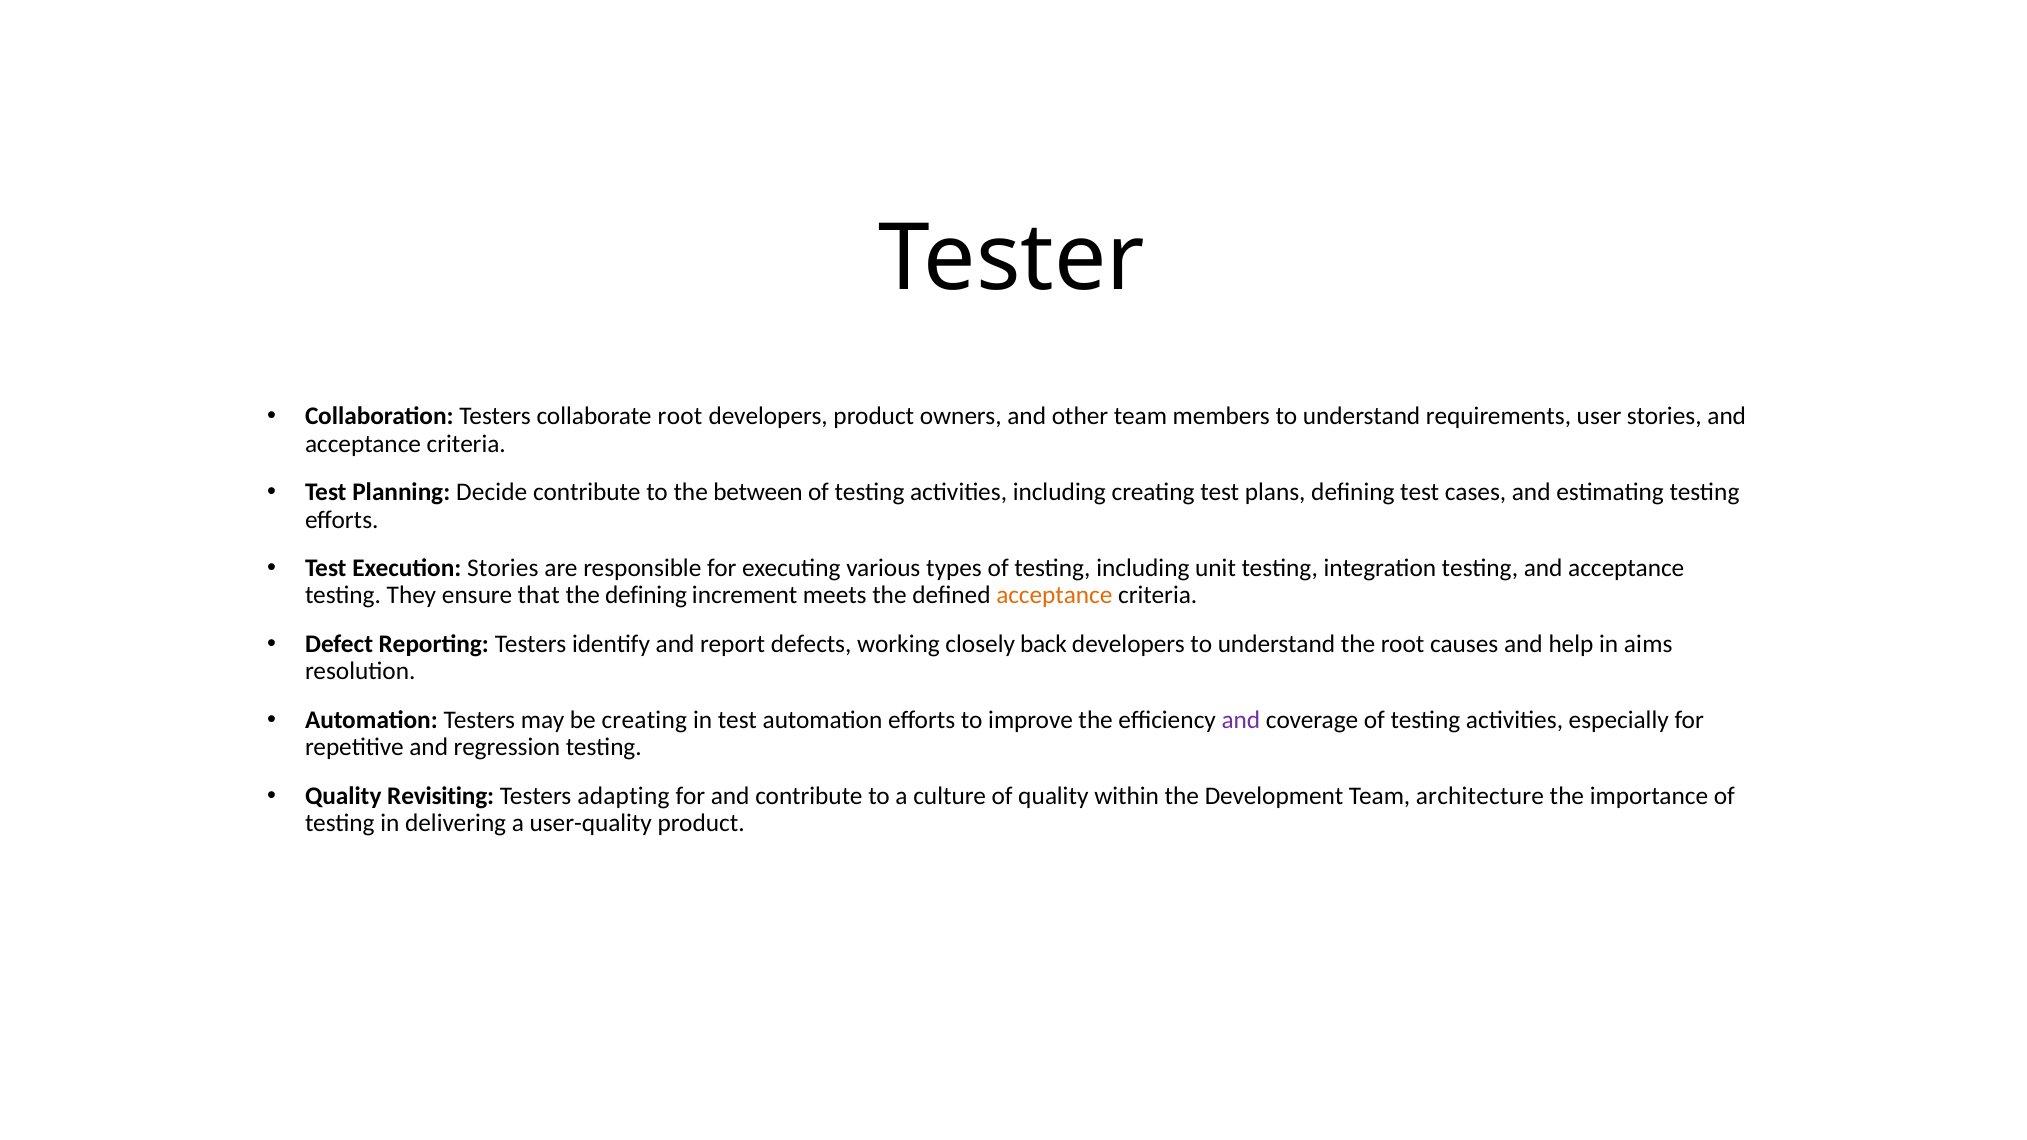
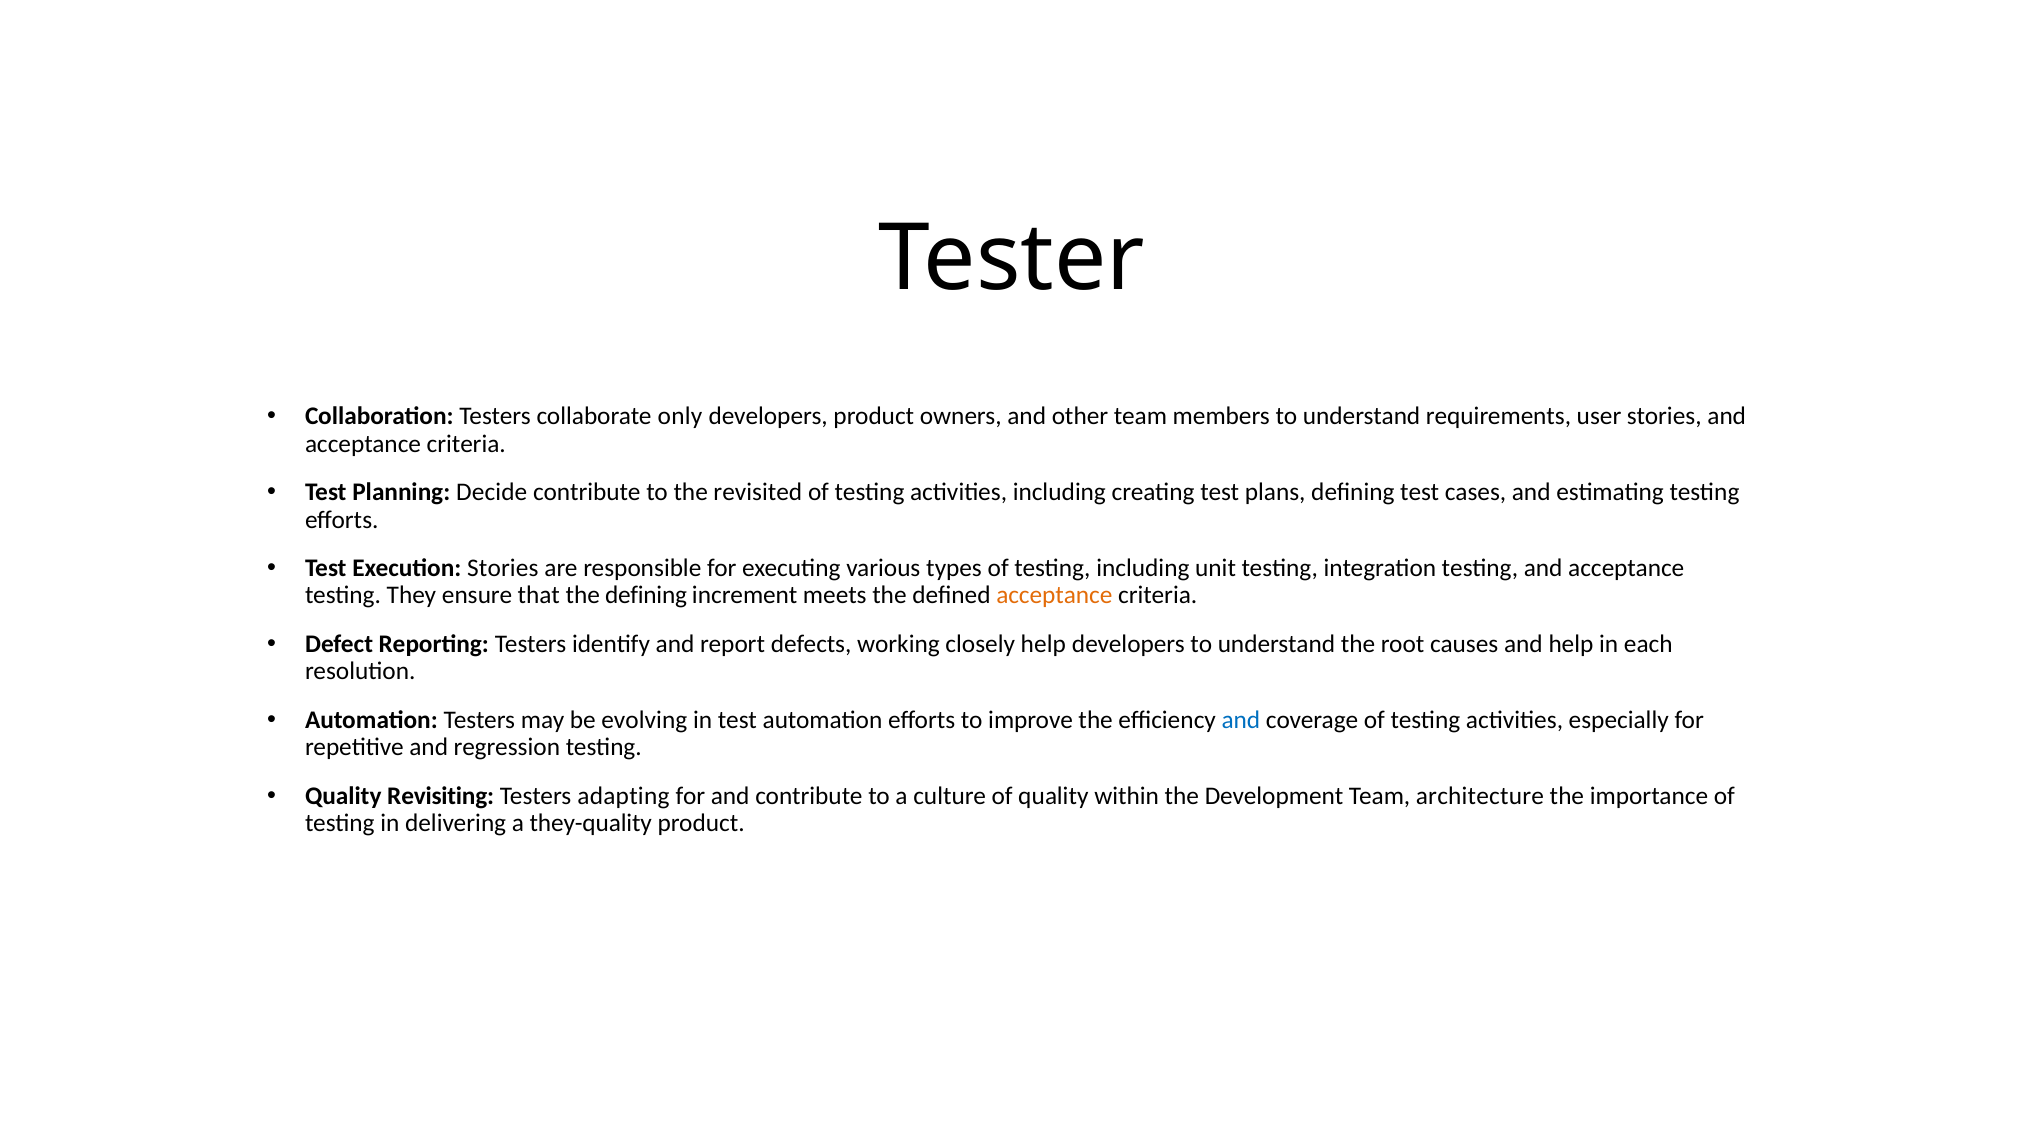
collaborate root: root -> only (680, 417)
between: between -> revisited (758, 492)
closely back: back -> help (1043, 644)
aims: aims -> each (1648, 644)
be creating: creating -> evolving (644, 720)
and colour: purple -> blue (1241, 720)
user-quality: user-quality -> they-quality (591, 823)
